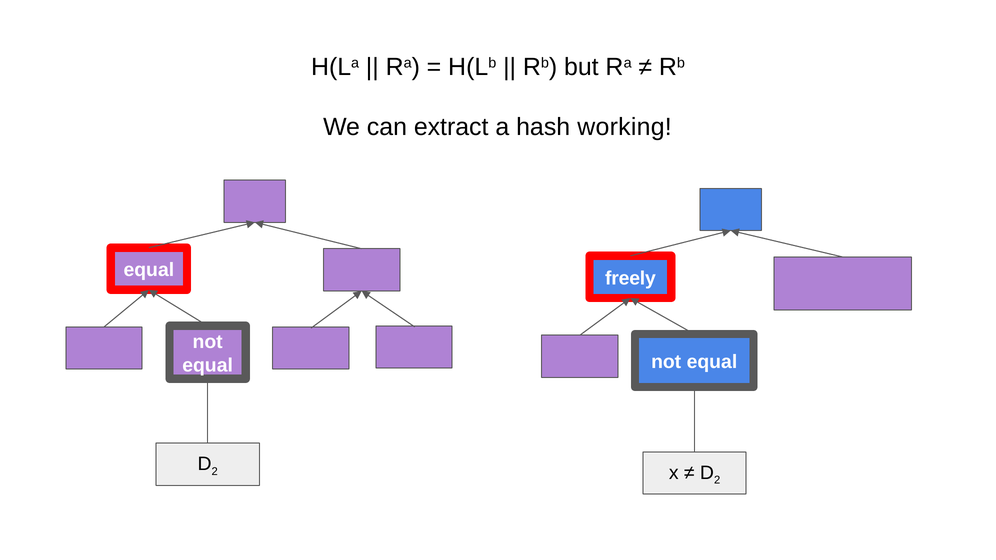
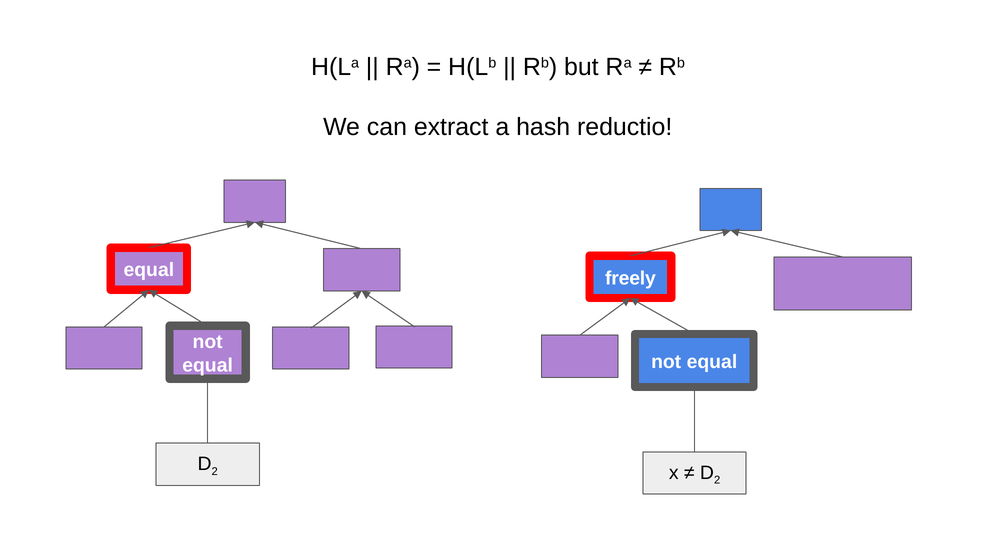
working: working -> reductio (625, 127)
